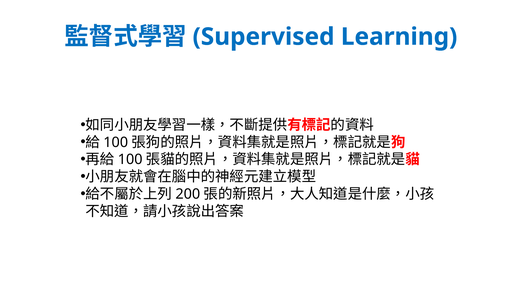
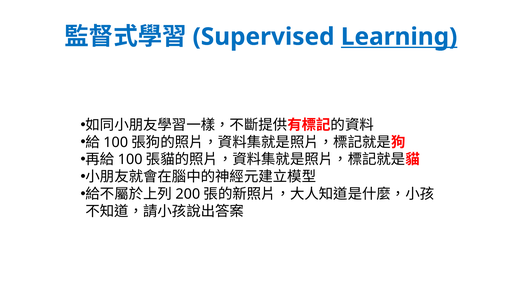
Learning underline: none -> present (399, 37)
